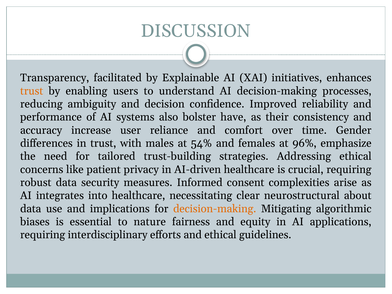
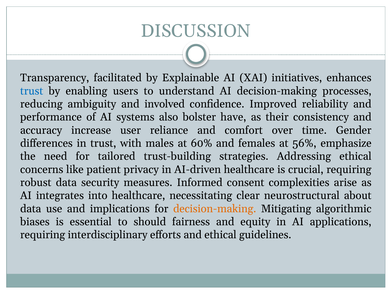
trust colour: orange -> blue (32, 91)
decision: decision -> involved (165, 104)
54%: 54% -> 60% (202, 143)
96%: 96% -> 56% (304, 143)
nature: nature -> should (150, 222)
